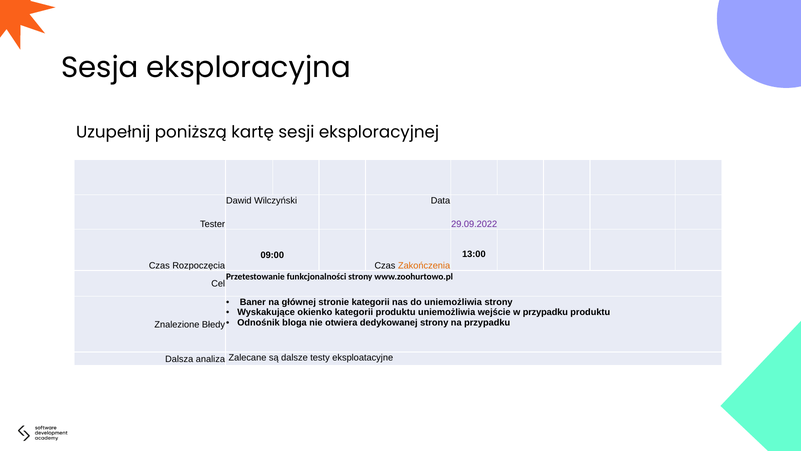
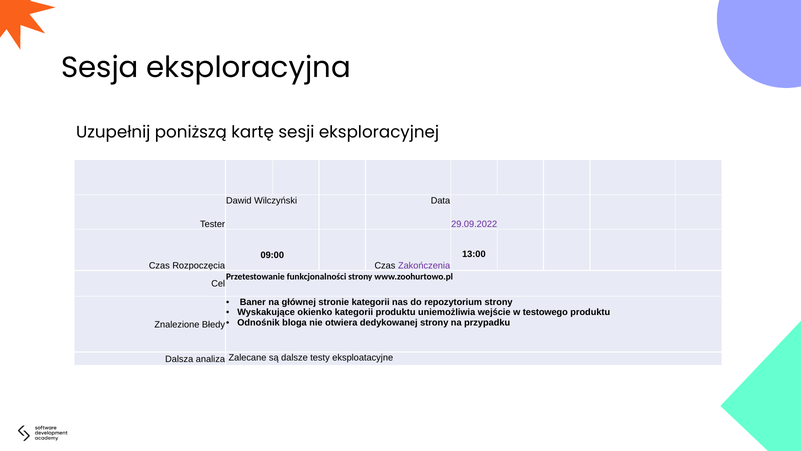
Zakończenia colour: orange -> purple (424, 265)
do uniemożliwia: uniemożliwia -> repozytorium (453, 302)
w przypadku: przypadku -> testowego (545, 312)
